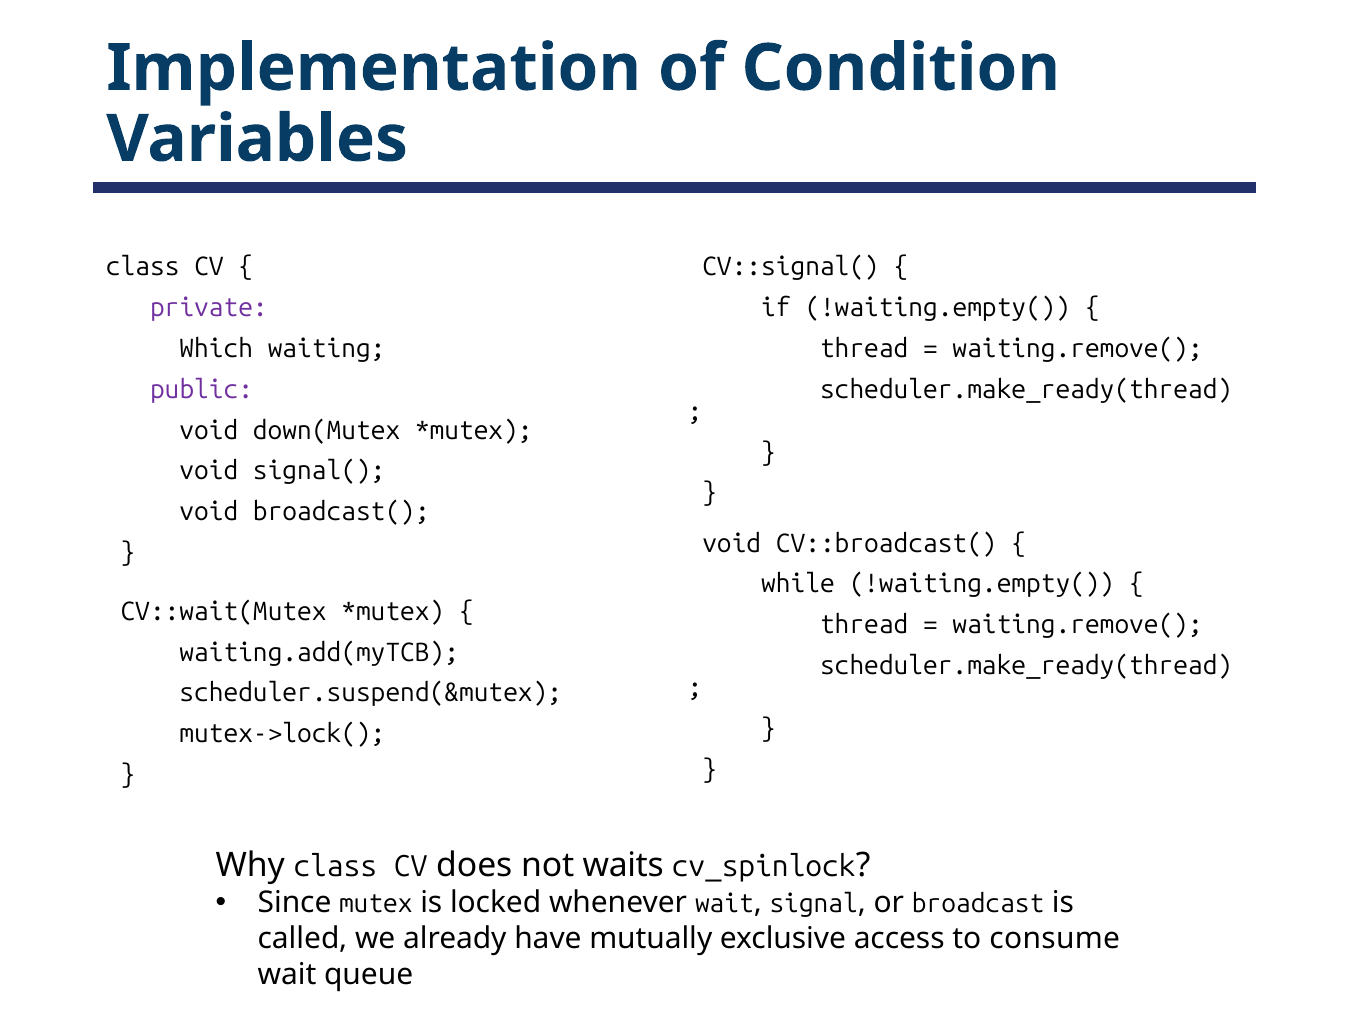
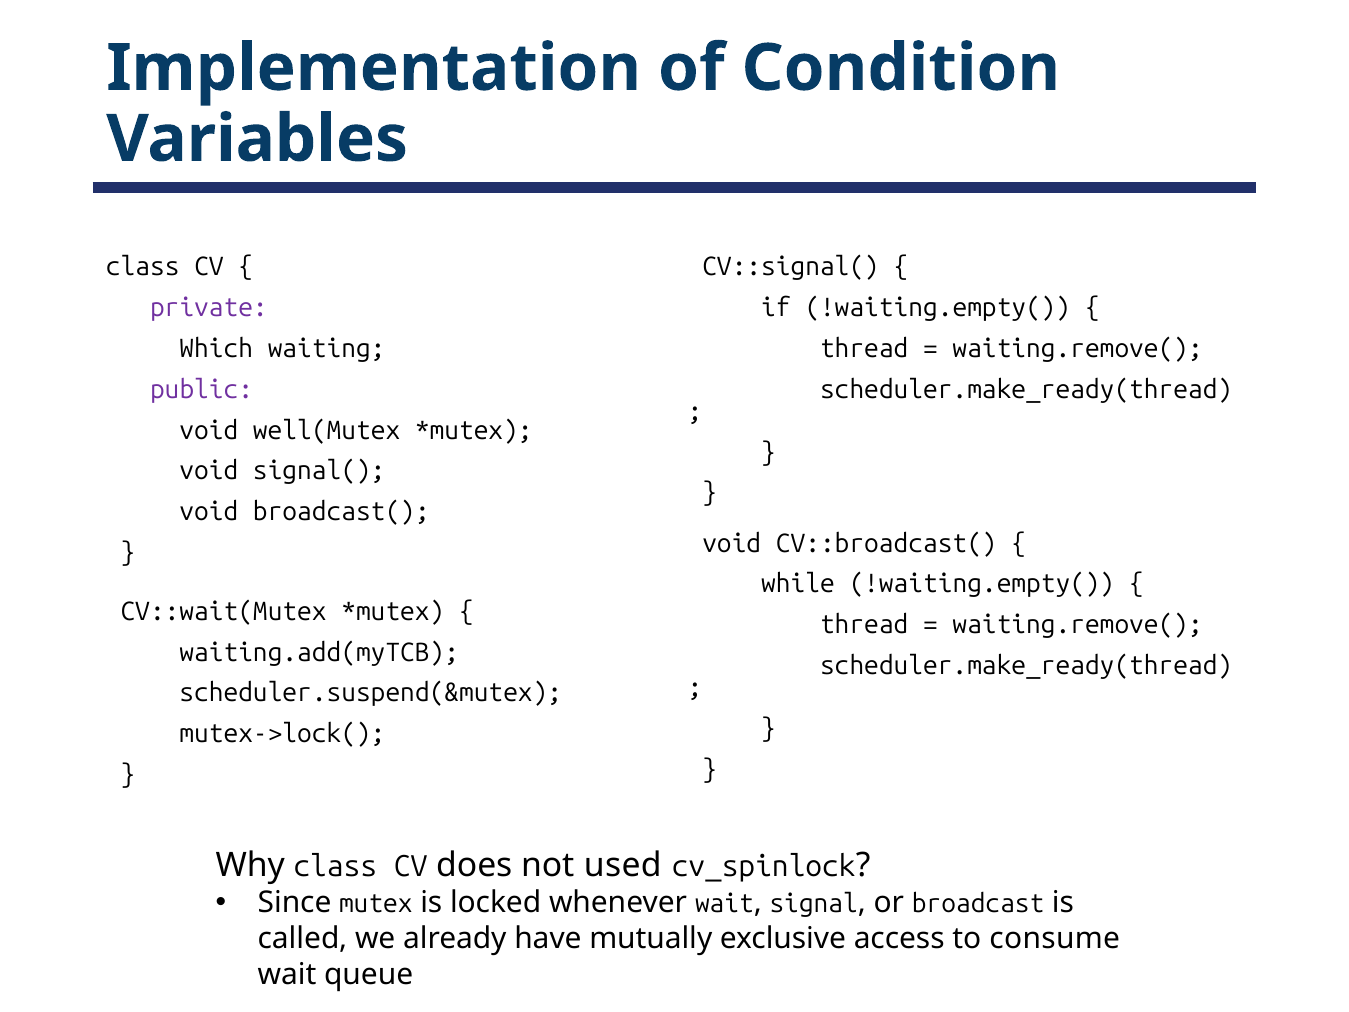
down(Mutex: down(Mutex -> well(Mutex (327, 430)
waits: waits -> used (623, 865)
